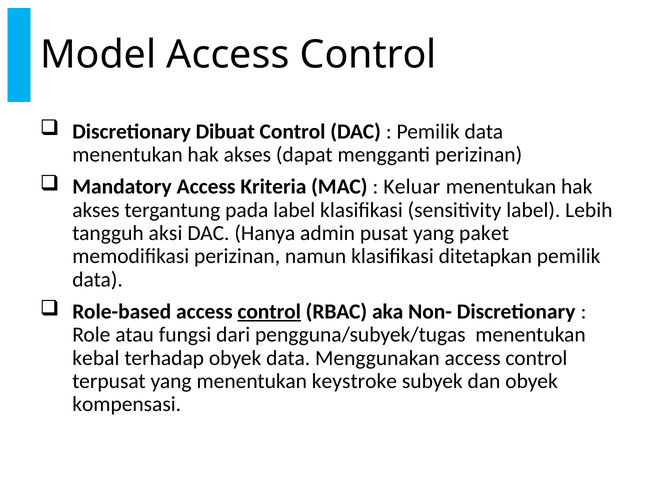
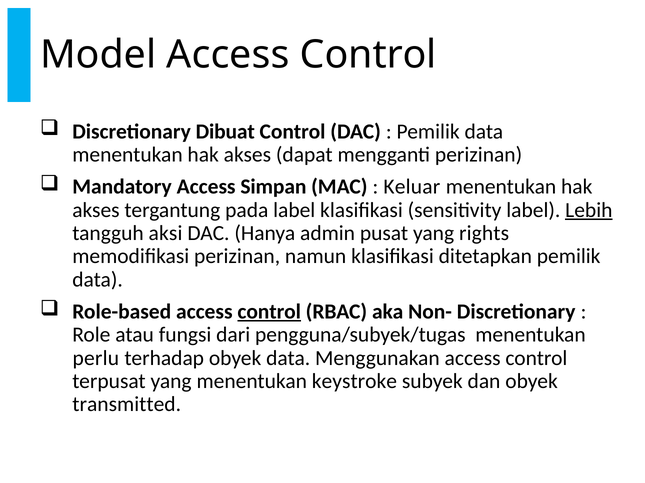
Kriteria: Kriteria -> Simpan (273, 187)
Lebih underline: none -> present (589, 210)
paket: paket -> rights (484, 234)
kebal: kebal -> perlu (96, 359)
kompensasi: kompensasi -> transmitted (127, 405)
